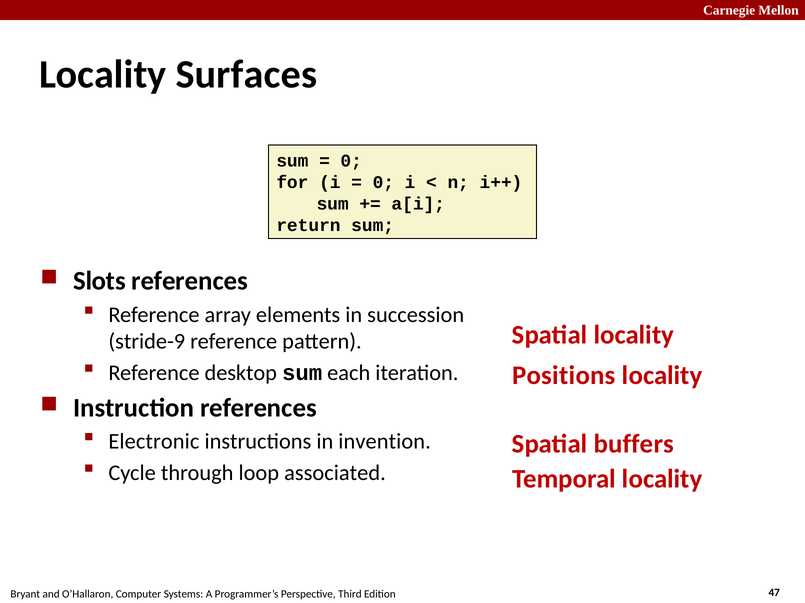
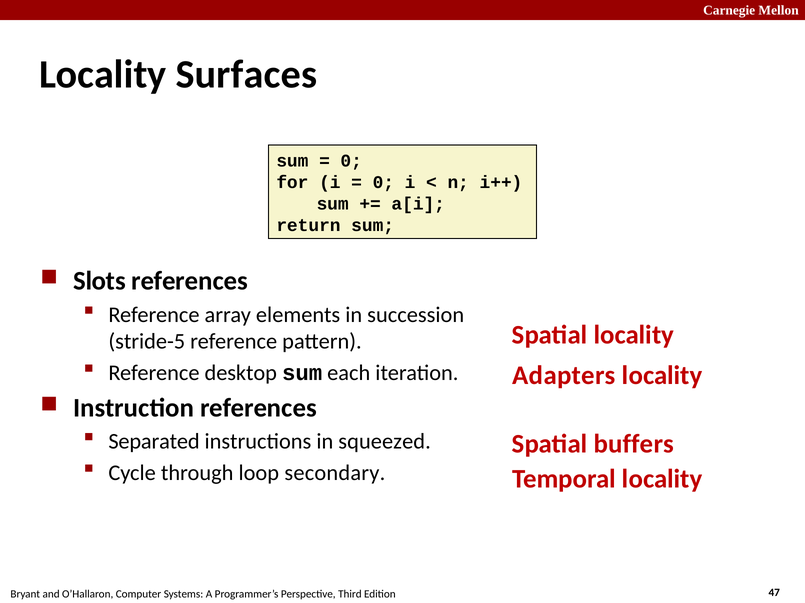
stride-9: stride-9 -> stride-5 (147, 342)
Positions: Positions -> Adapters (564, 376)
Electronic: Electronic -> Separated (154, 442)
invention: invention -> squeezed (385, 442)
associated: associated -> secondary (335, 473)
